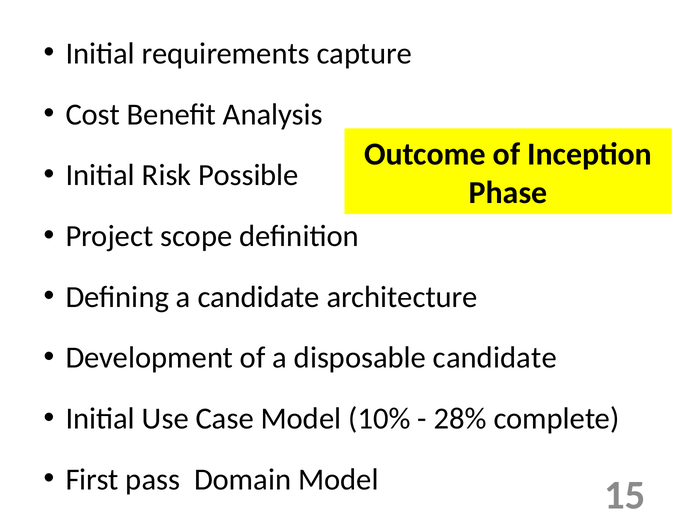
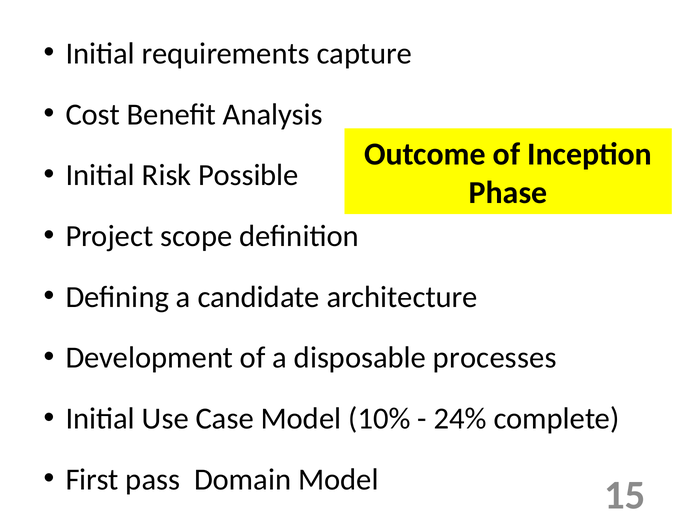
disposable candidate: candidate -> processes (495, 358)
28%: 28% -> 24% (460, 419)
